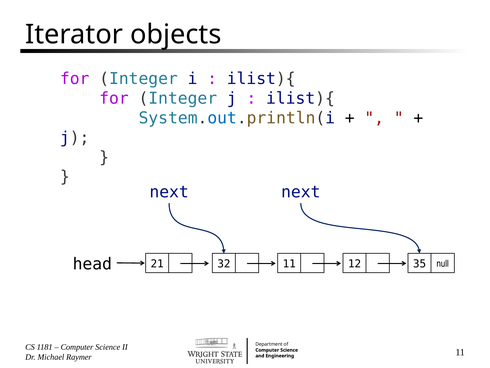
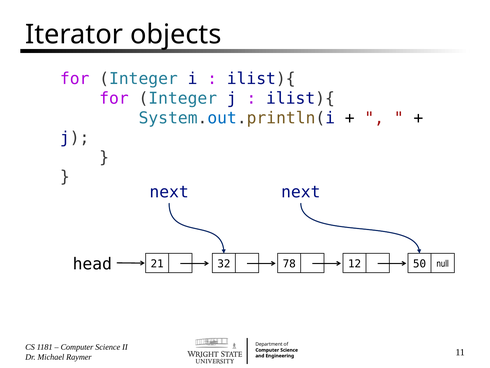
32 11: 11 -> 78 (289, 263)
35: 35 -> 50 (420, 263)
